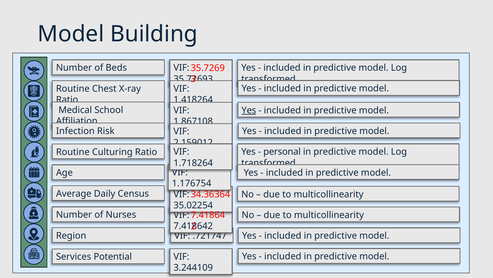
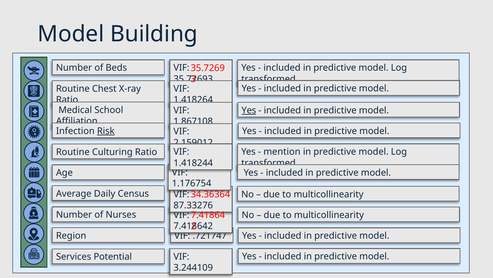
Risk underline: none -> present (106, 131)
personal: personal -> mention (282, 151)
1.718264: 1.718264 -> 1.418244 (193, 163)
35.02254: 35.02254 -> 87.33276 (193, 205)
